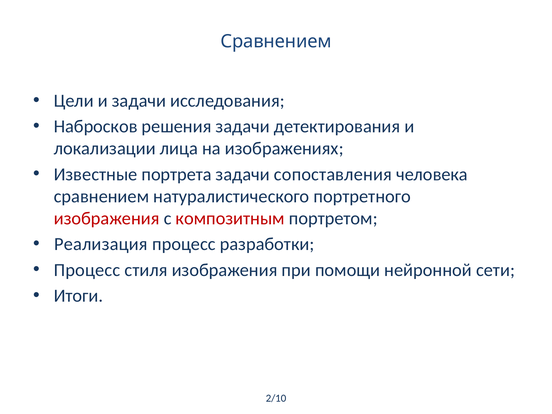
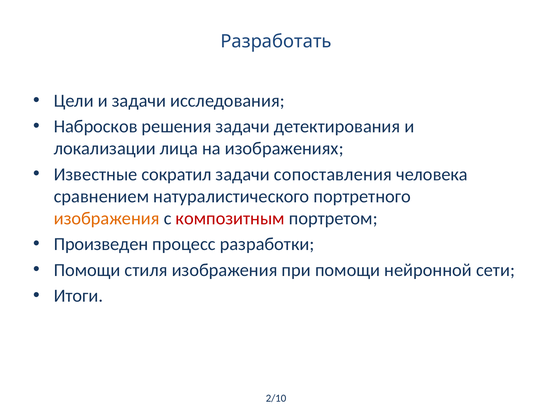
Сравнением: Сравнением -> Разработать (276, 41)
портрета: портрета -> сократил (177, 174)
изображения colour: red -> orange (107, 218)
Реализация: Реализация -> Произведен (101, 244)
Процесс: Процесс -> Помощи (87, 270)
